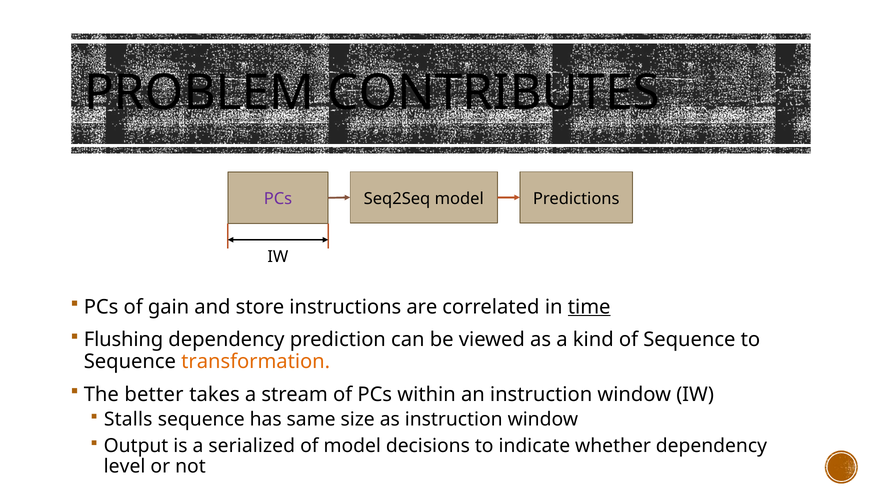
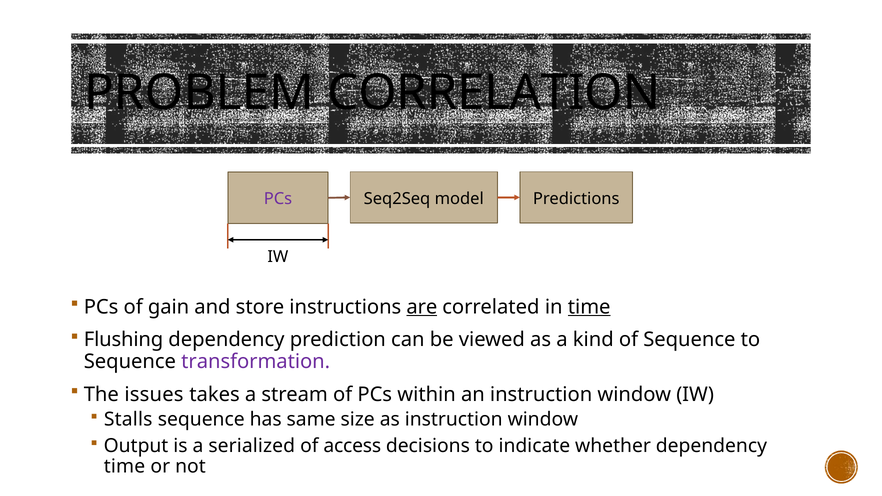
CONTRIBUTES: CONTRIBUTES -> CORRELATION (494, 93)
are underline: none -> present (422, 307)
transformation colour: orange -> purple (256, 362)
better: better -> issues (154, 394)
of model: model -> access (352, 446)
level: level -> time (124, 467)
